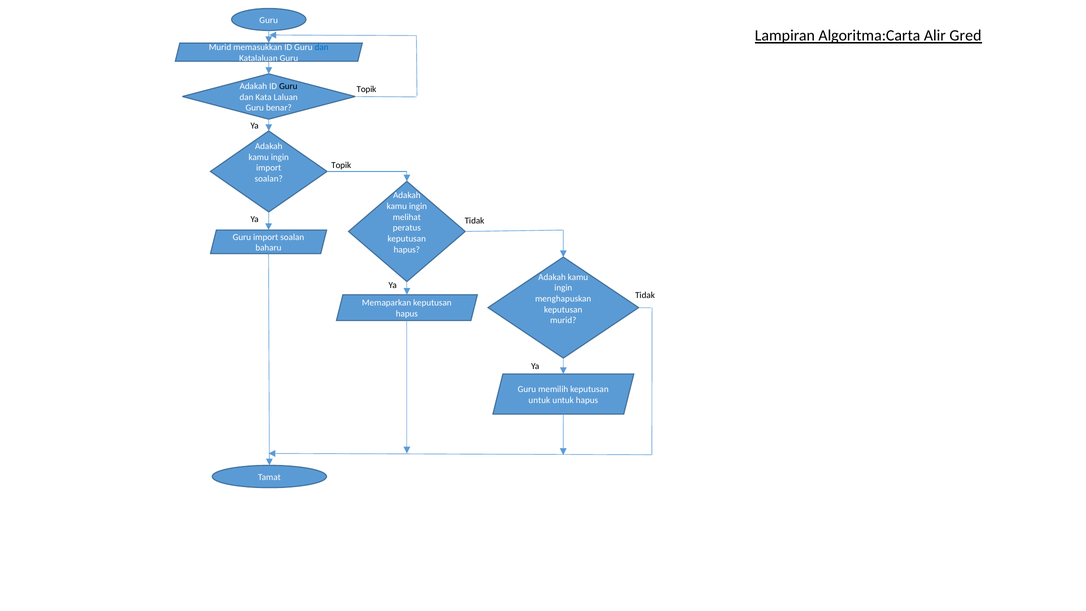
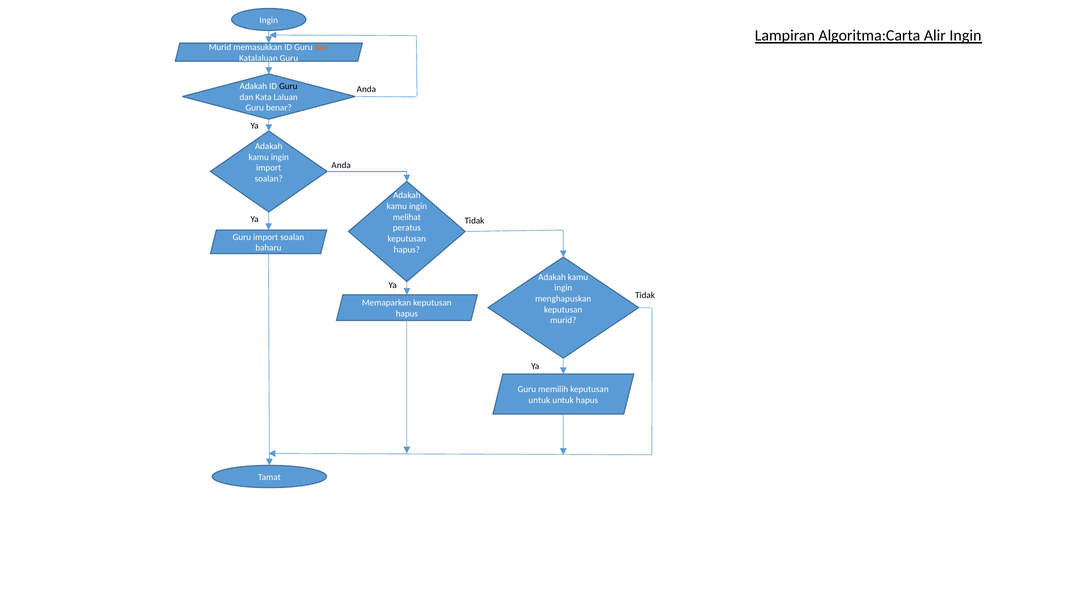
Guru: Guru -> Ingin (269, 20)
Alir Gred: Gred -> Ingin (965, 36)
dan colour: blue -> orange (322, 47)
Topik: Topik -> Anda (366, 89)
Topik: Topik -> Anda (341, 165)
